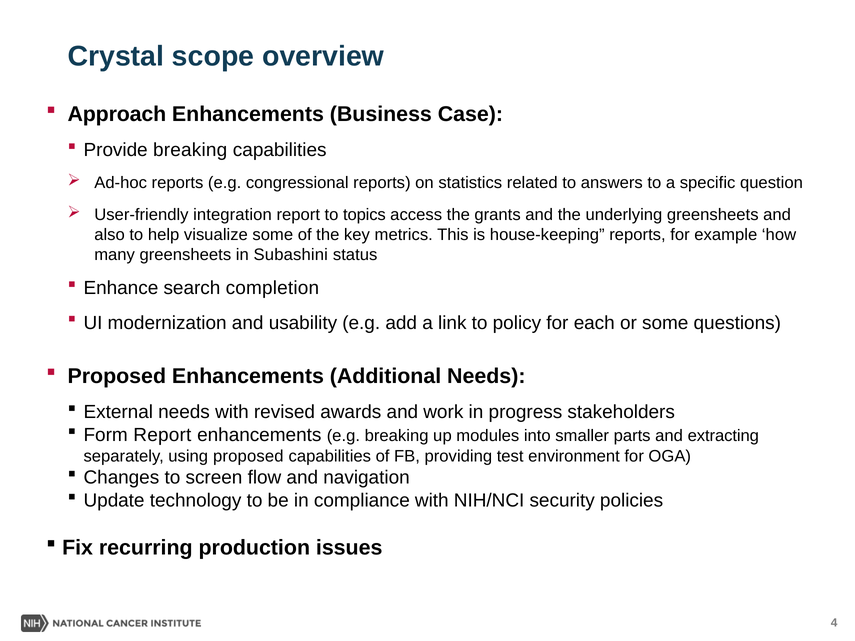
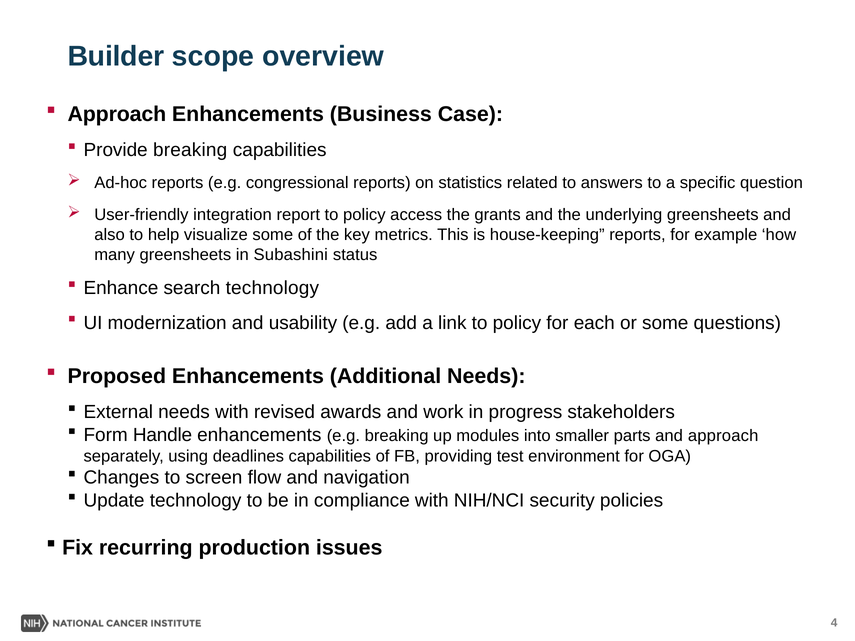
Crystal: Crystal -> Builder (116, 56)
report to topics: topics -> policy (364, 215)
search completion: completion -> technology (272, 288)
Form Report: Report -> Handle (163, 435)
and extracting: extracting -> approach (723, 436)
using proposed: proposed -> deadlines (248, 456)
